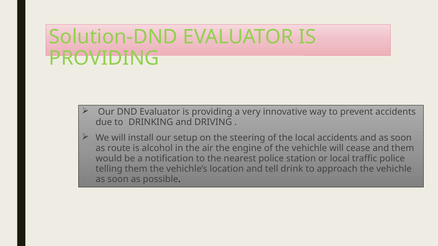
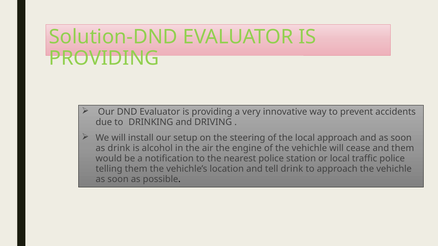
local accidents: accidents -> approach (337, 138)
as route: route -> drink (119, 148)
